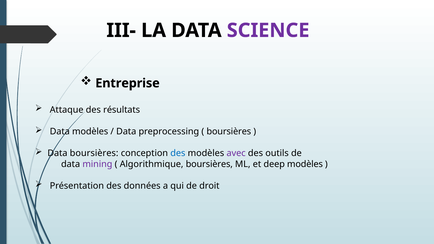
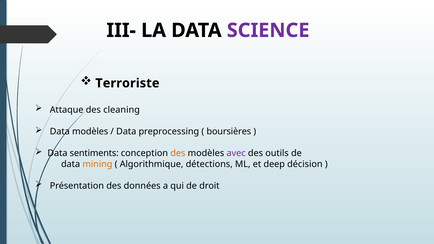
Entreprise: Entreprise -> Terroriste (127, 83)
résultats: résultats -> cleaning (122, 110)
Data boursières: boursières -> sentiments (94, 153)
des colour: blue -> orange (178, 153)
mining colour: purple -> orange (97, 164)
Algorithmique boursières: boursières -> détections (209, 164)
deep modèles: modèles -> décision (305, 164)
